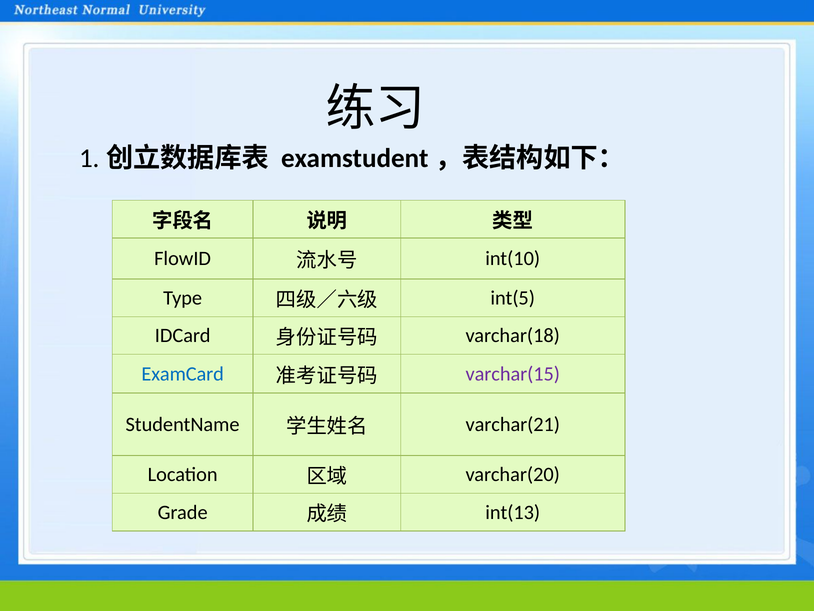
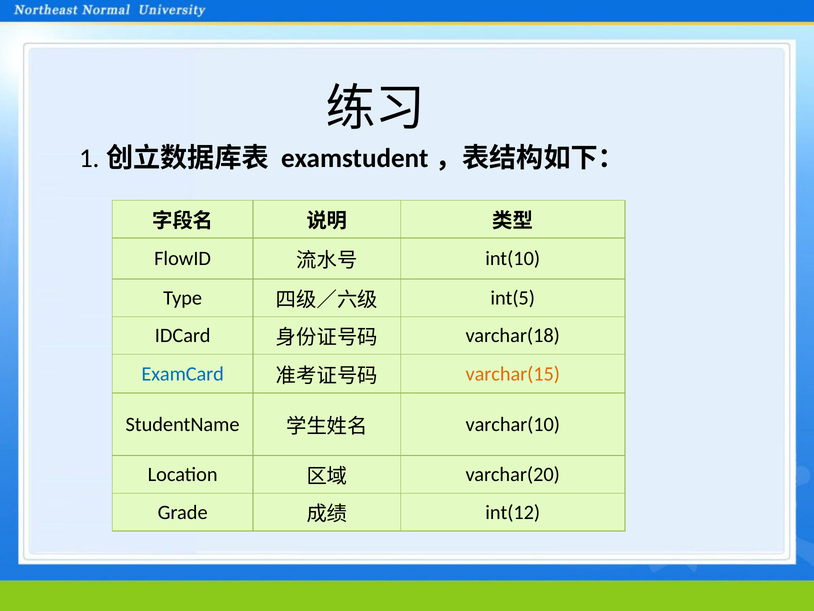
varchar(15 colour: purple -> orange (513, 374)
varchar(21: varchar(21 -> varchar(10 (513, 424)
int(13: int(13 -> int(12 (513, 512)
